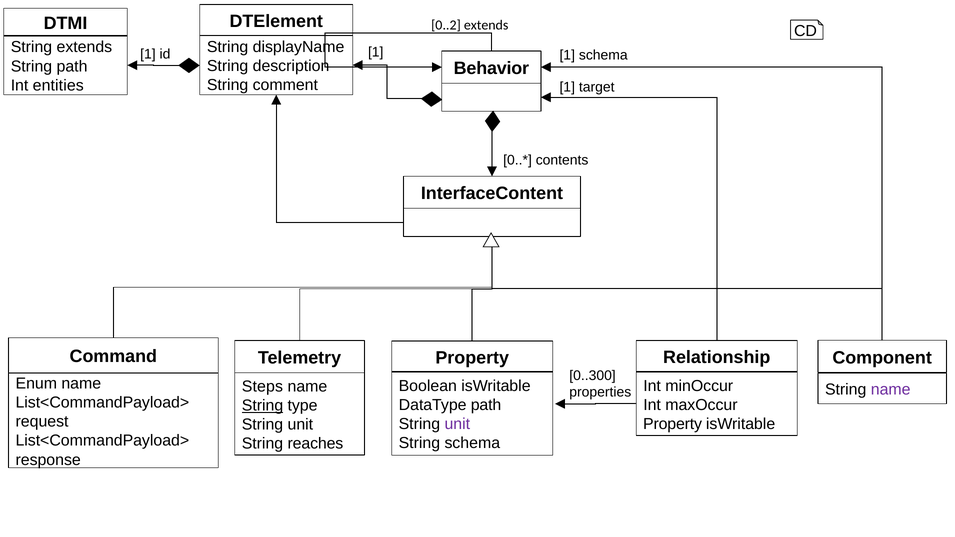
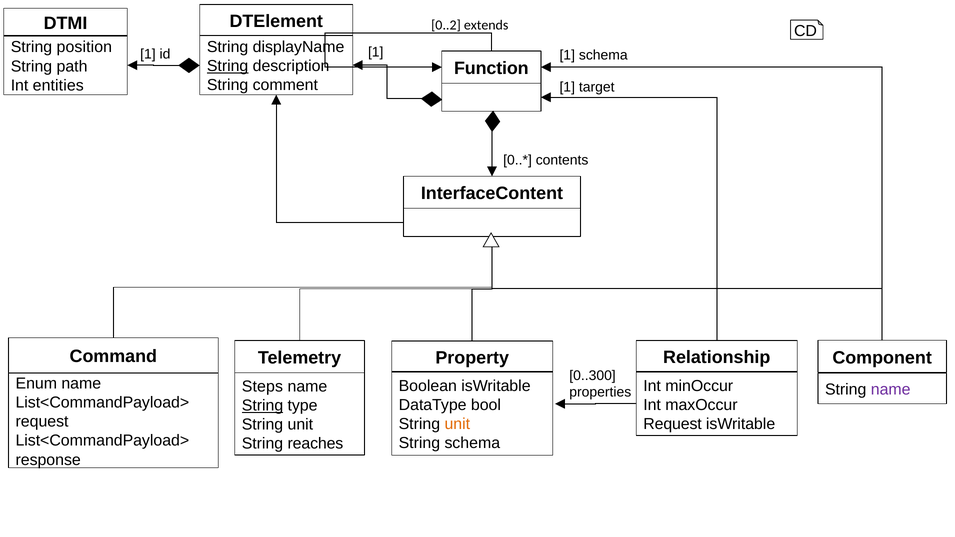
String extends: extends -> position (84, 47)
String underline: none -> present (228, 66)
Behavior: Behavior -> Function (491, 68)
DataType path: path -> bool (486, 405)
unit colour: purple -> orange (457, 424)
Property: Property -> Request (673, 424)
